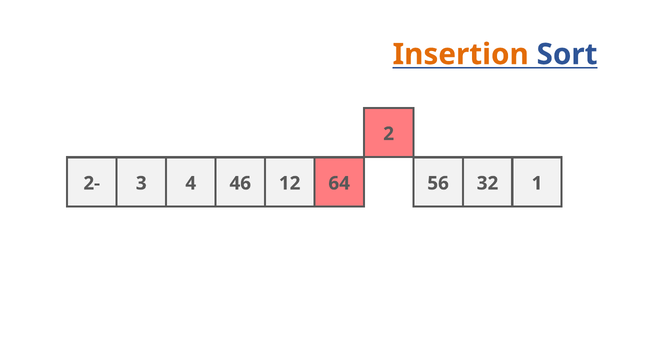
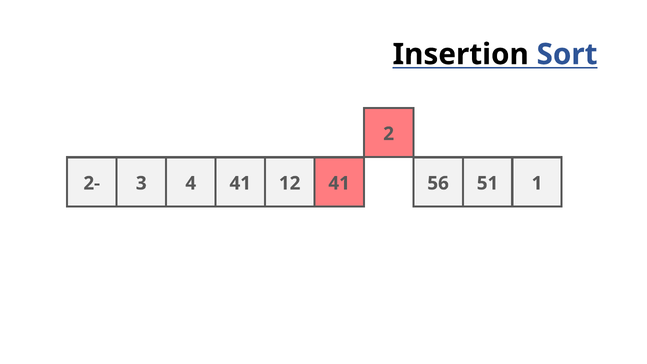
Insertion colour: orange -> black (461, 54)
2 46: 46 -> 41 (240, 183)
3 64: 64 -> 41 (339, 183)
32: 32 -> 51 (488, 183)
